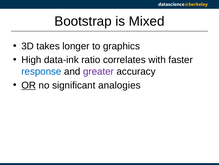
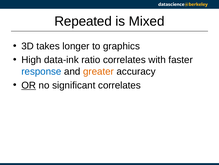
Bootstrap: Bootstrap -> Repeated (83, 21)
greater colour: purple -> orange (98, 71)
significant analogies: analogies -> correlates (119, 85)
